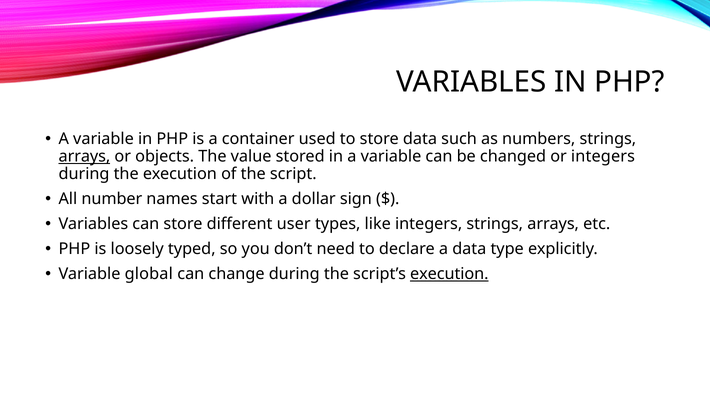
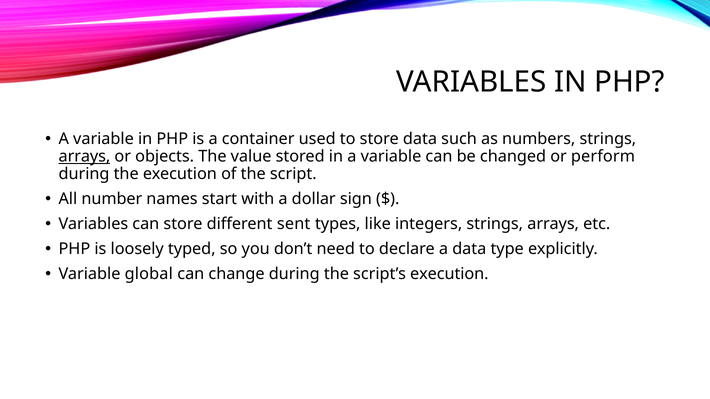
or integers: integers -> perform (603, 157)
user: user -> sent (294, 224)
execution underline: present -> none (449, 274)
